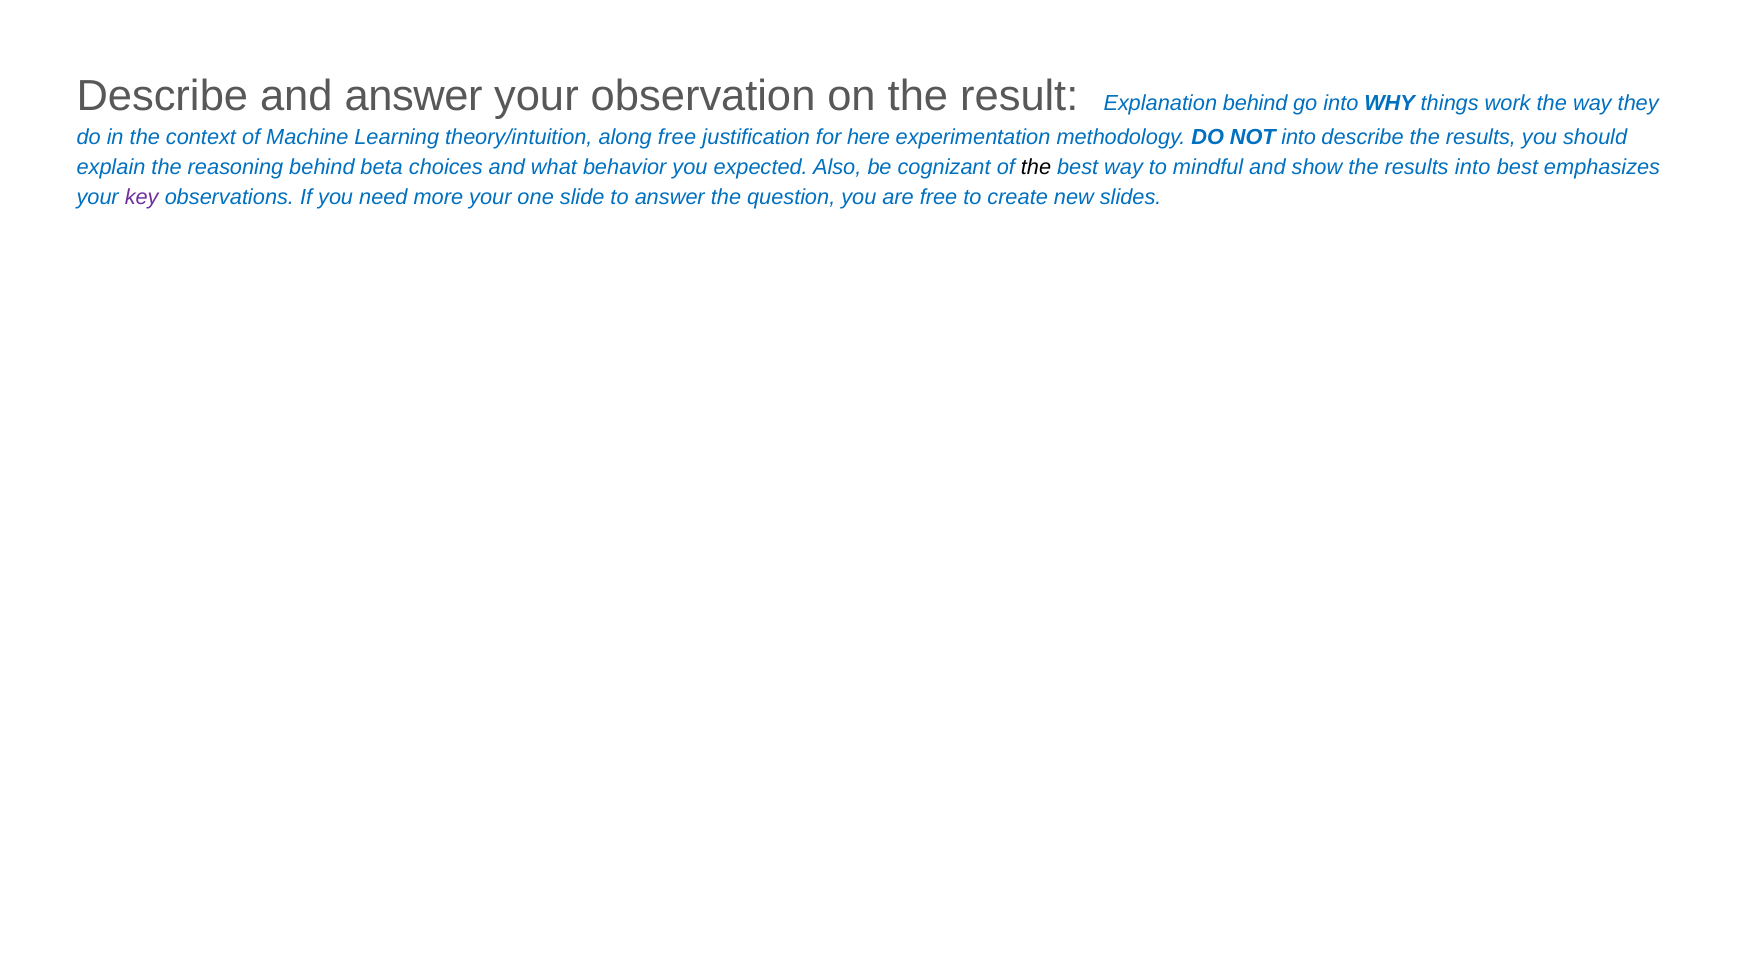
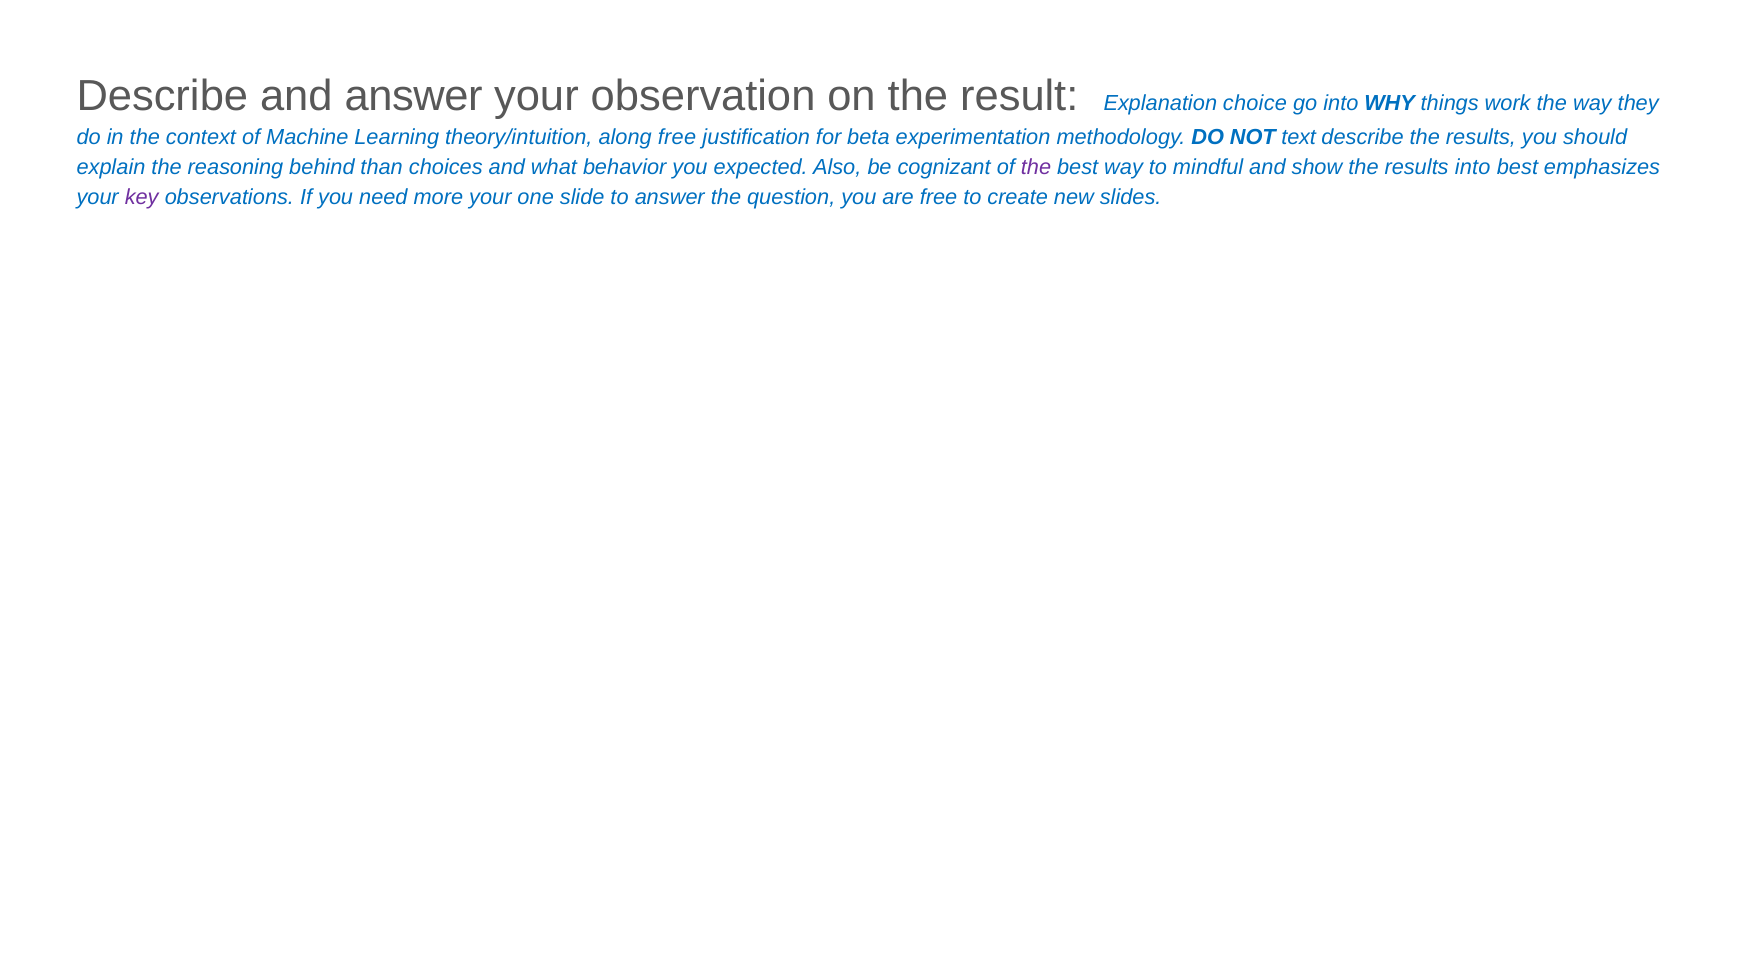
Explanation behind: behind -> choice (1255, 103)
here: here -> beta (868, 138)
NOT into: into -> text (1299, 138)
beta: beta -> than (382, 168)
the colour: black -> purple (1036, 168)
